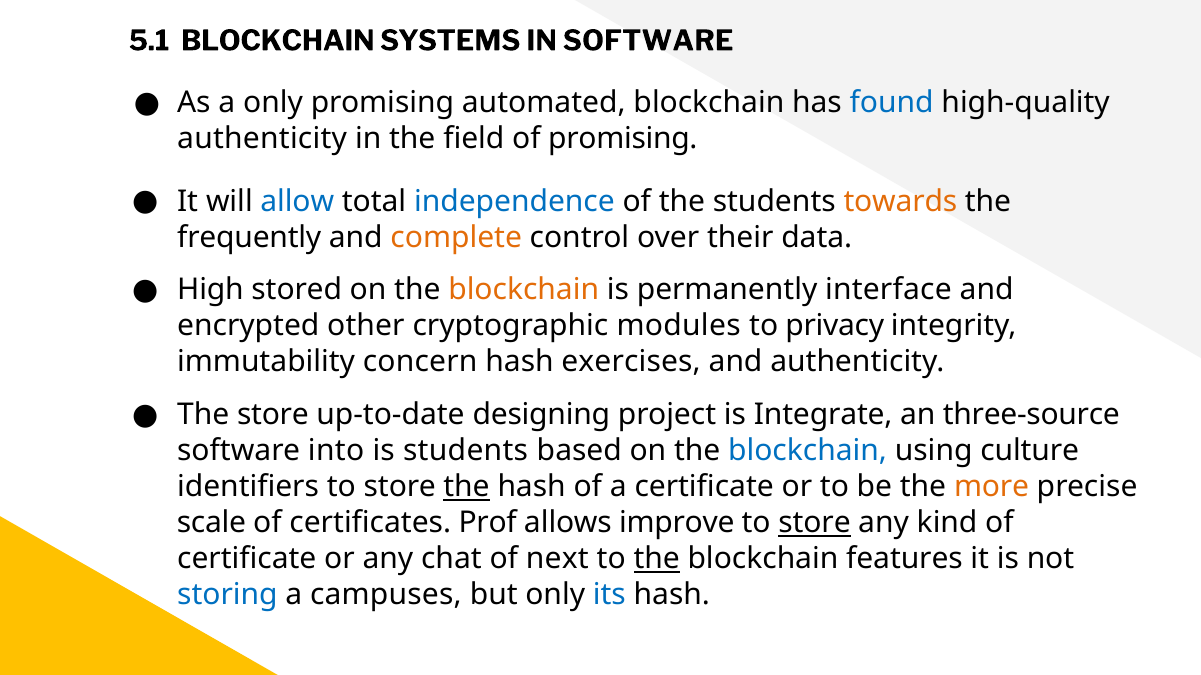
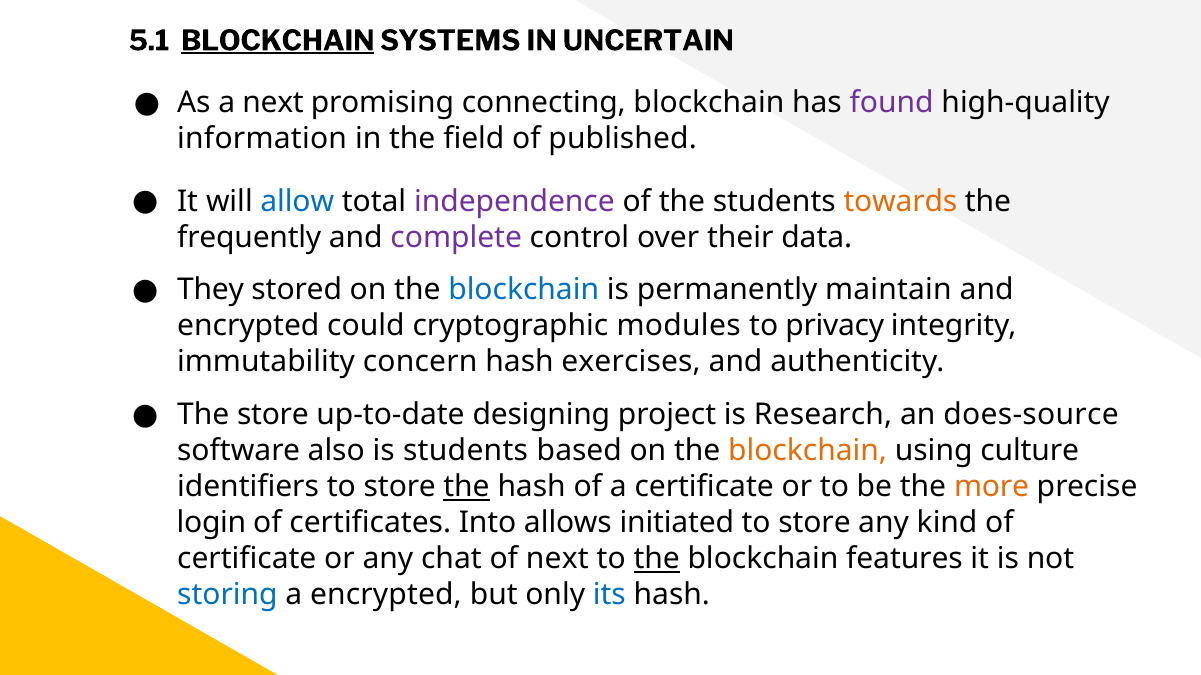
BLOCKCHAIN underline: none -> present (278, 41)
IN SOFTWARE: SOFTWARE -> UNCERTAIN (648, 41)
a only: only -> next (273, 103)
automated: automated -> connecting (544, 103)
found colour: blue -> purple (892, 103)
authenticity: authenticity -> information (262, 139)
of promising: promising -> published (623, 139)
independence colour: blue -> purple (514, 202)
complete colour: orange -> purple (456, 238)
High: High -> They (211, 290)
blockchain colour: orange -> blue (524, 290)
interface: interface -> maintain (888, 290)
other: other -> could (366, 326)
Integrate: Integrate -> Research (823, 415)
three-source: three-source -> does-source (1031, 415)
into: into -> also (336, 451)
blockchain colour: blue -> orange (808, 451)
scale: scale -> login (211, 523)
Prof: Prof -> Into (488, 523)
improve: improve -> initiated (677, 523)
store underline: present -> none (815, 523)
a campuses: campuses -> encrypted (386, 595)
